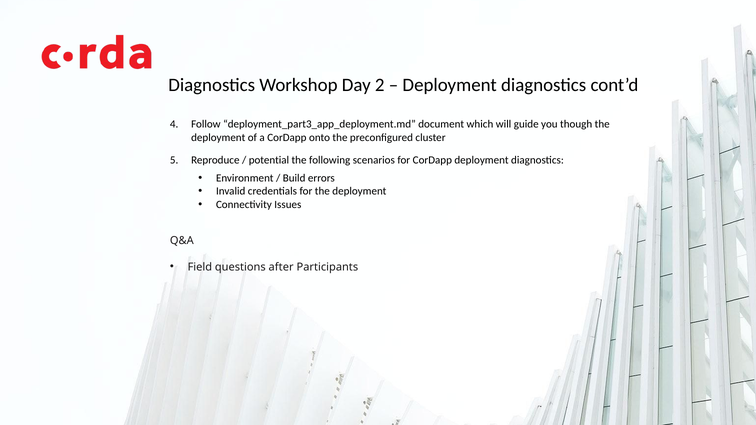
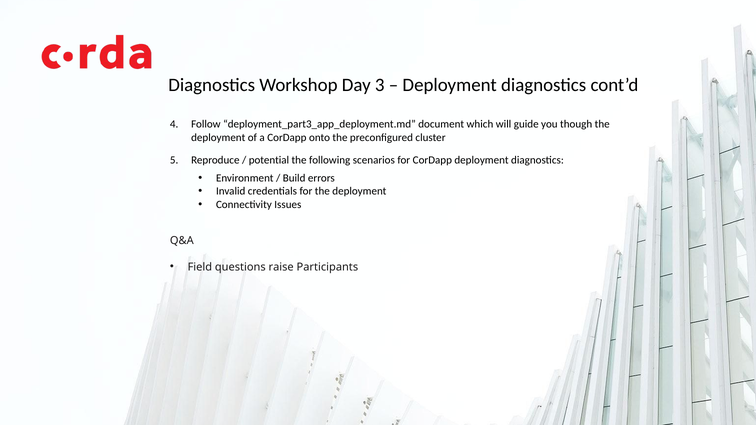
2: 2 -> 3 (380, 85)
after: after -> raise (281, 267)
